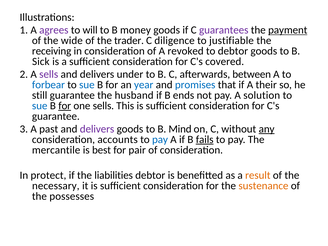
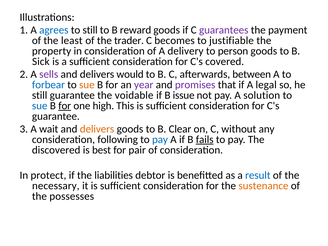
agrees colour: purple -> blue (54, 30)
to will: will -> still (90, 30)
money: money -> reward (136, 30)
payment underline: present -> none (288, 30)
wide: wide -> least (72, 41)
diligence: diligence -> becomes (175, 41)
receiving: receiving -> property (52, 51)
revoked: revoked -> delivery (186, 51)
to debtor: debtor -> person (233, 51)
under: under -> would (130, 74)
sue colour: blue -> orange (87, 85)
year colour: blue -> purple (144, 85)
promises colour: blue -> purple (195, 85)
their: their -> legal (266, 85)
husband: husband -> voidable (134, 95)
ends: ends -> issue (184, 95)
one sells: sells -> high (103, 106)
past: past -> wait (49, 129)
delivers colour: purple -> orange (97, 129)
Mind: Mind -> Clear (180, 129)
any underline: present -> none (267, 129)
accounts: accounts -> following (118, 139)
mercantile: mercantile -> discovered (56, 150)
result colour: orange -> blue (258, 175)
